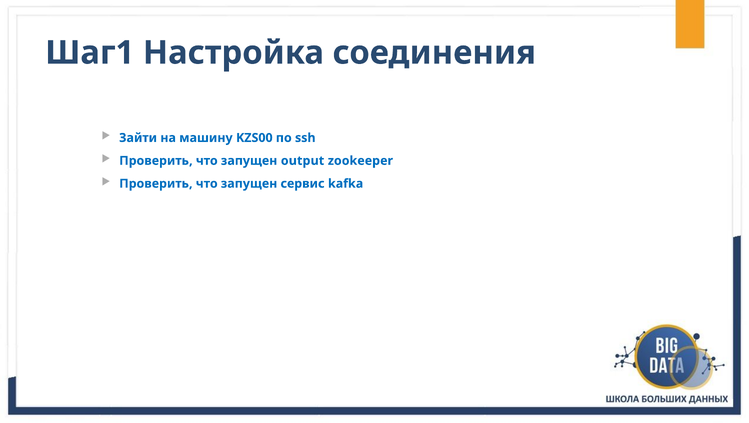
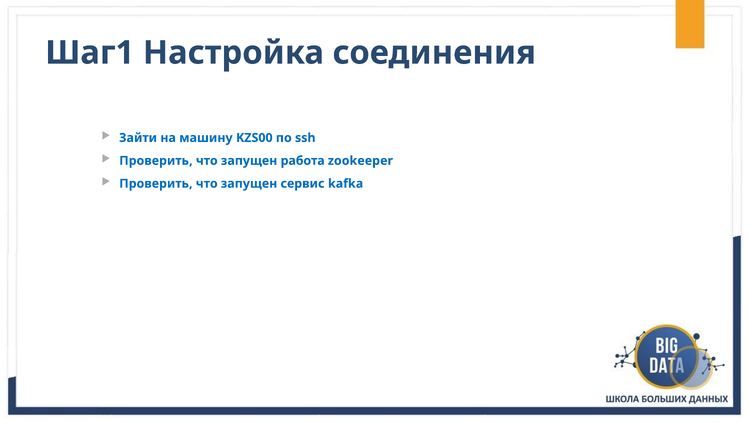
output: output -> работа (303, 160)
